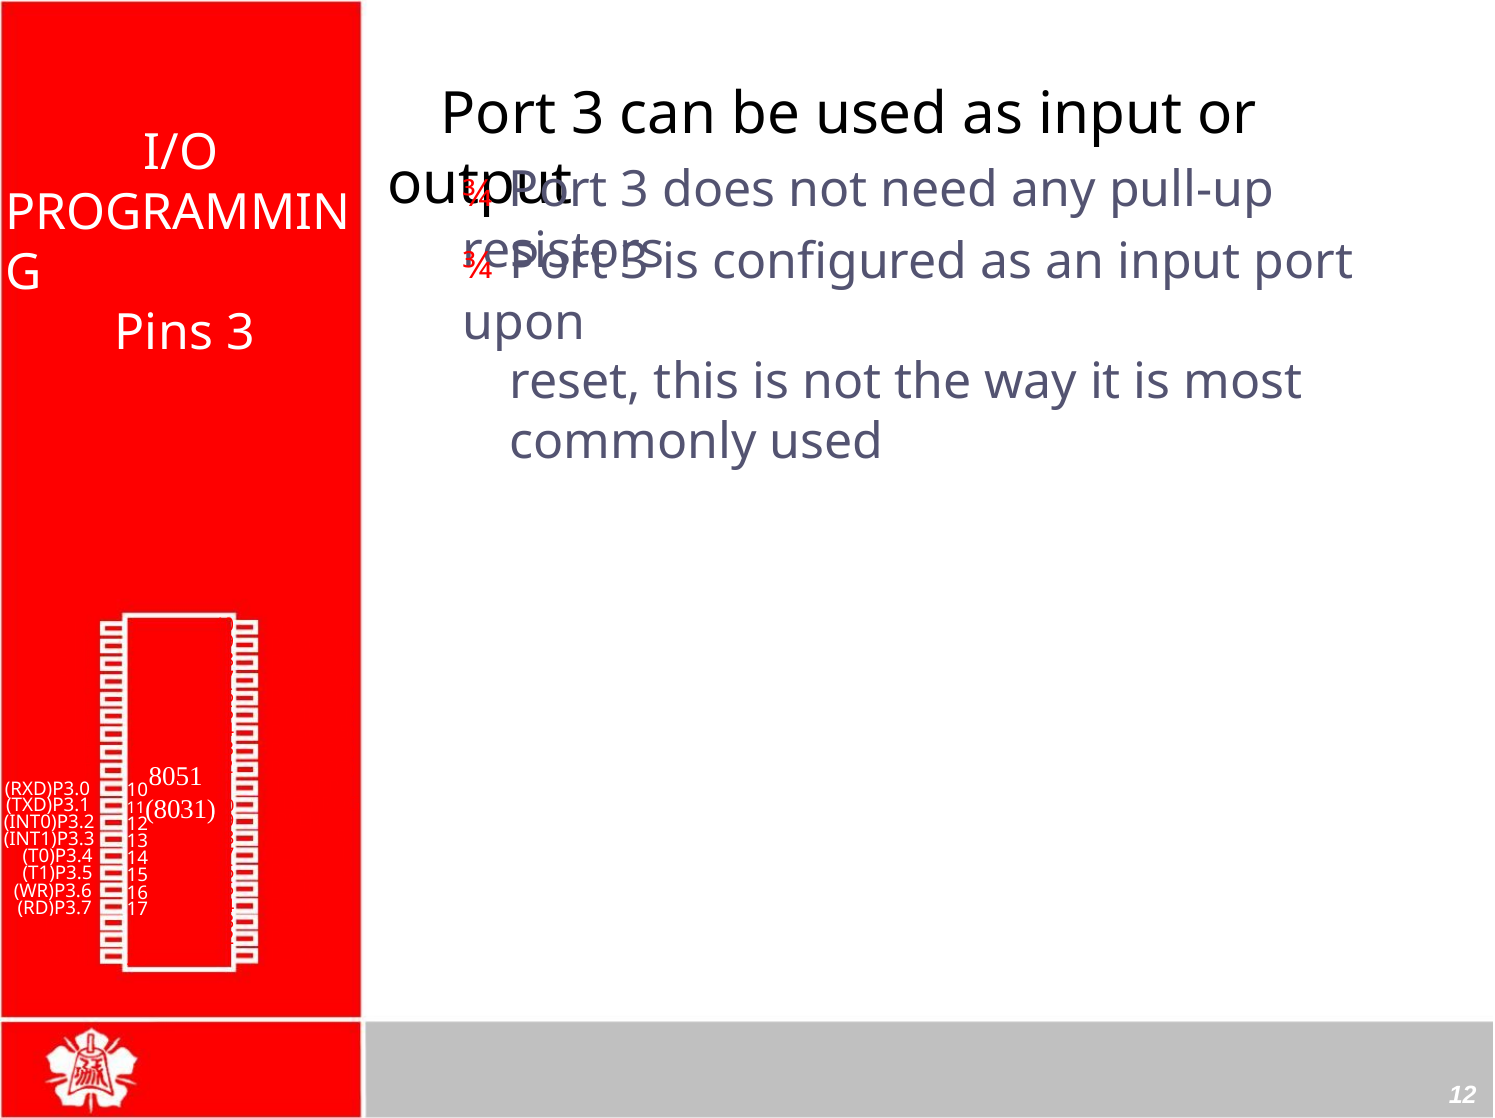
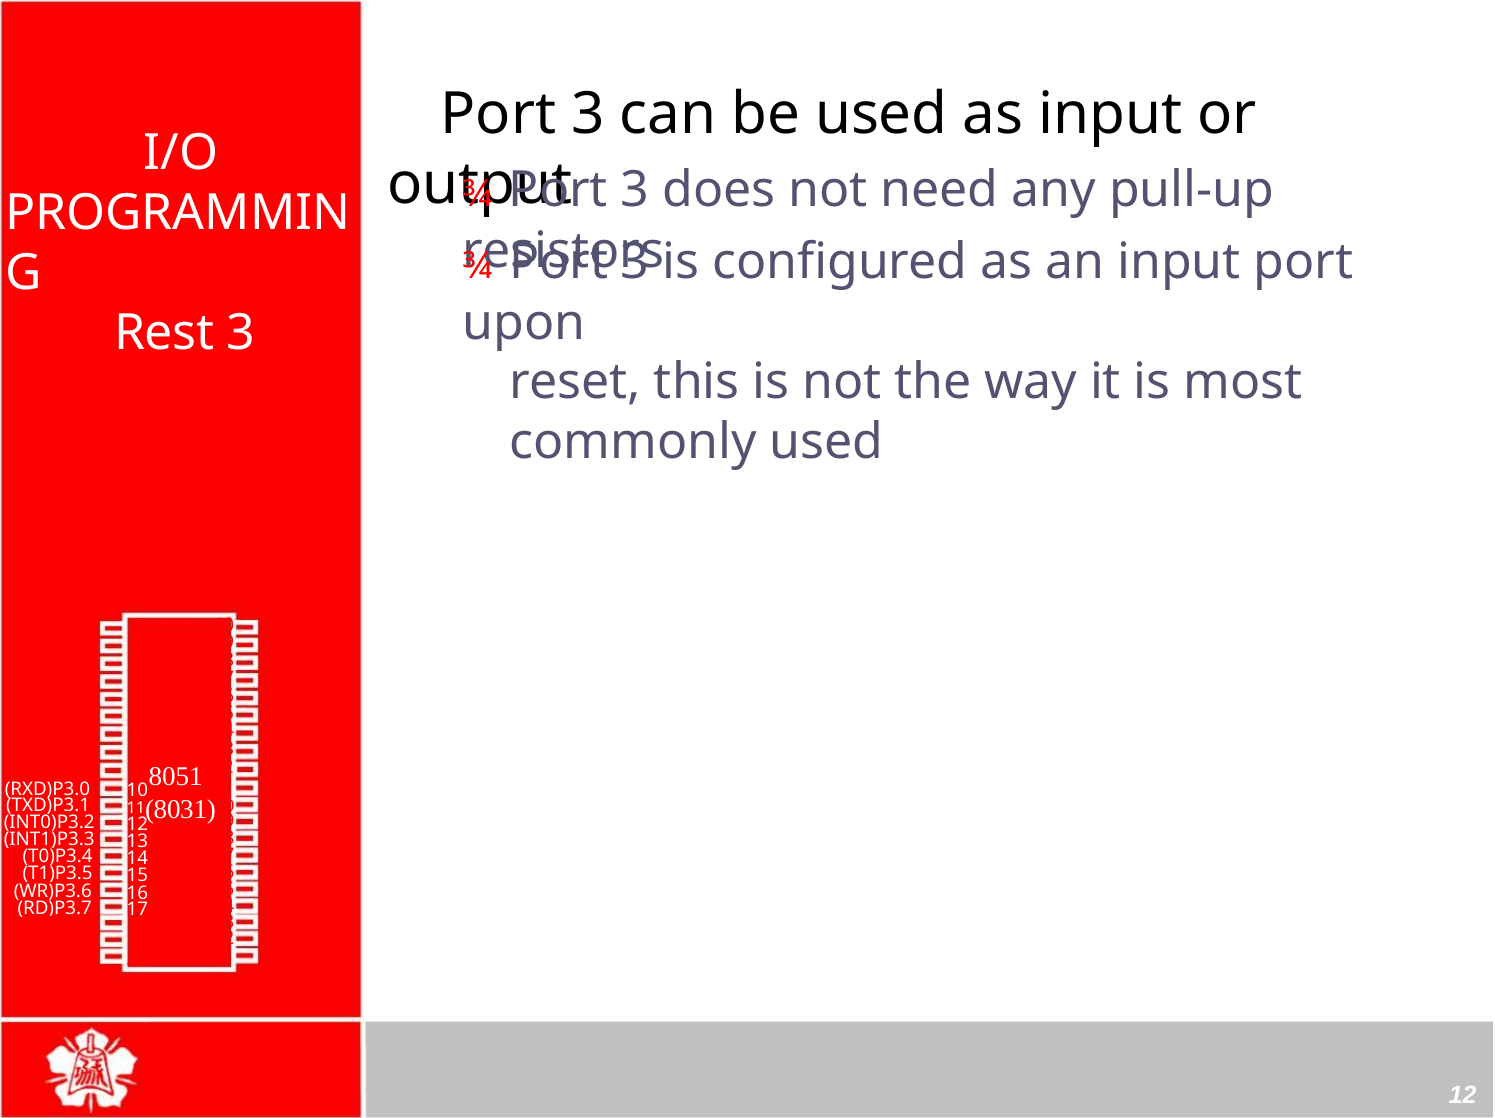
Pins: Pins -> Rest (164, 333)
